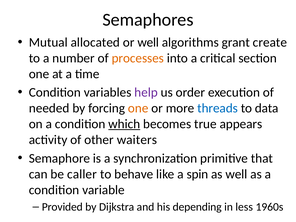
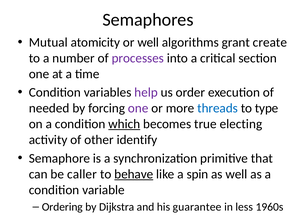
allocated: allocated -> atomicity (95, 42)
processes colour: orange -> purple (138, 58)
one colour: orange -> purple (138, 108)
data: data -> type (267, 108)
appears: appears -> electing (241, 124)
waiters: waiters -> identify (137, 140)
behave underline: none -> present (134, 174)
Provided: Provided -> Ordering (62, 207)
depending: depending -> guarantee (197, 207)
